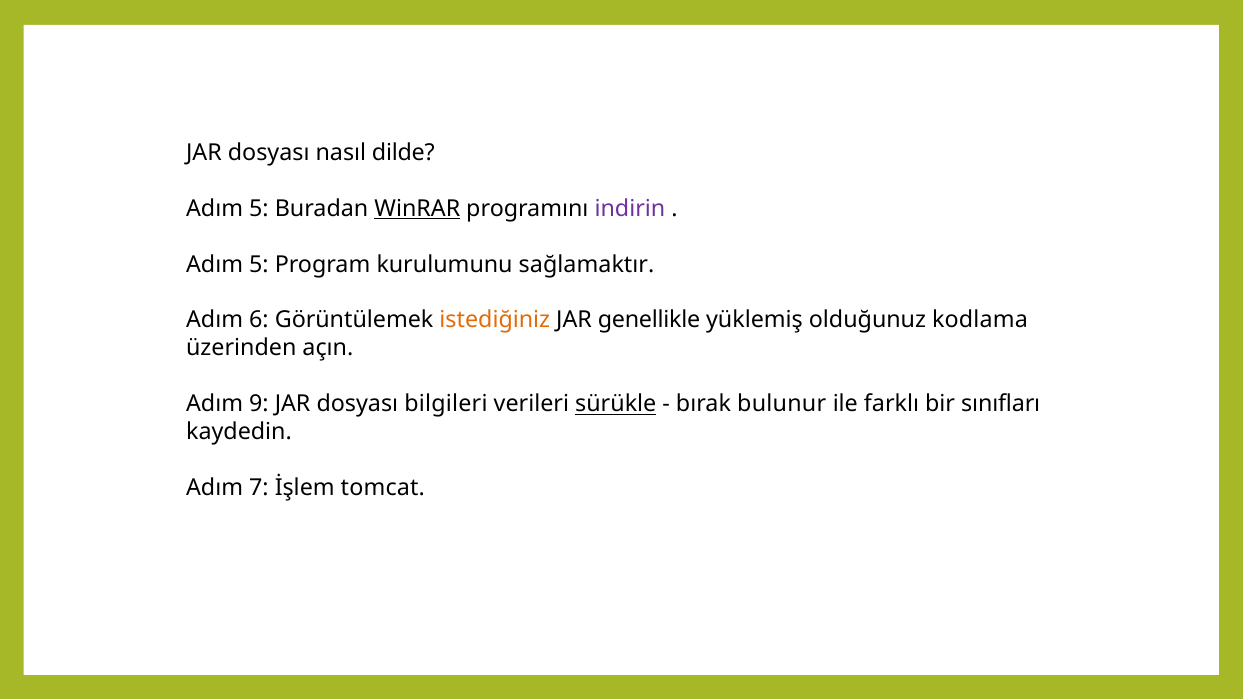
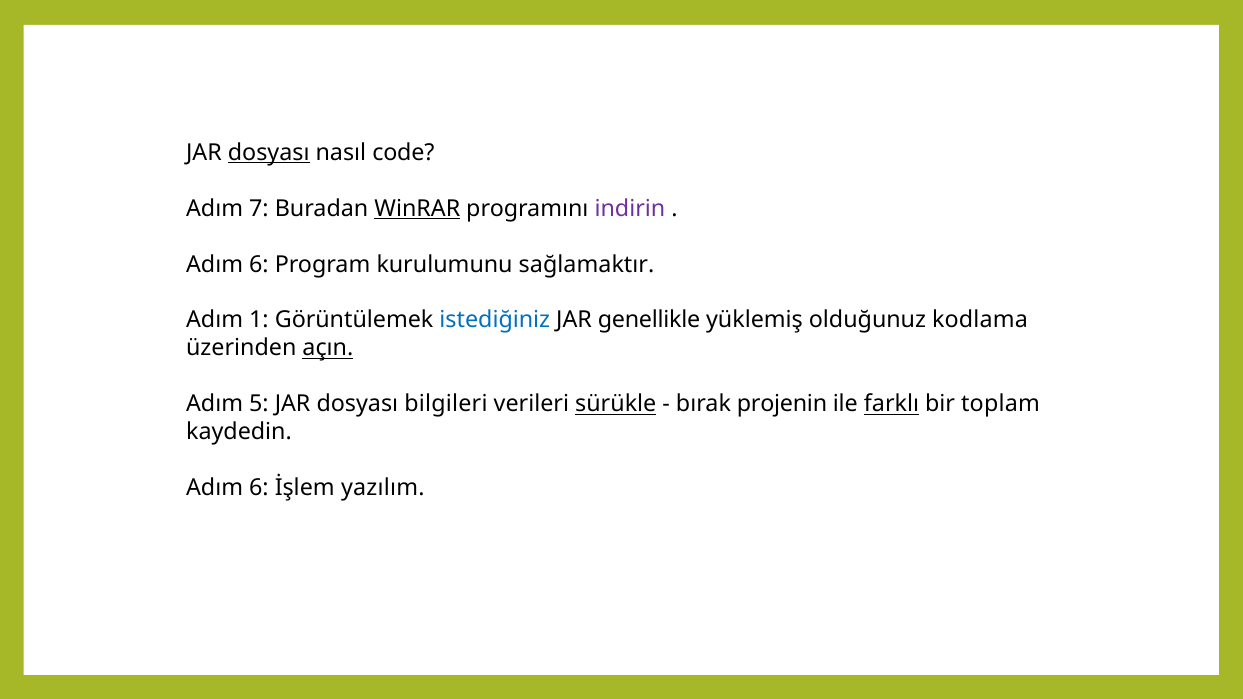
dosyası underline: none -> present (269, 153)
dilde: dilde -> code (403, 153)
5: 5 -> 7 (259, 209)
5: 5 -> 6 (259, 264)
6: 6 -> 1 (259, 320)
istediğiniz colour: orange -> blue (495, 320)
açın underline: none -> present (328, 348)
9: 9 -> 5 (259, 404)
bulunur: bulunur -> projenin (782, 404)
farklı underline: none -> present (892, 404)
sınıfları: sınıfları -> toplam (1001, 404)
7: 7 -> 6 (259, 488)
tomcat: tomcat -> yazılım (383, 488)
